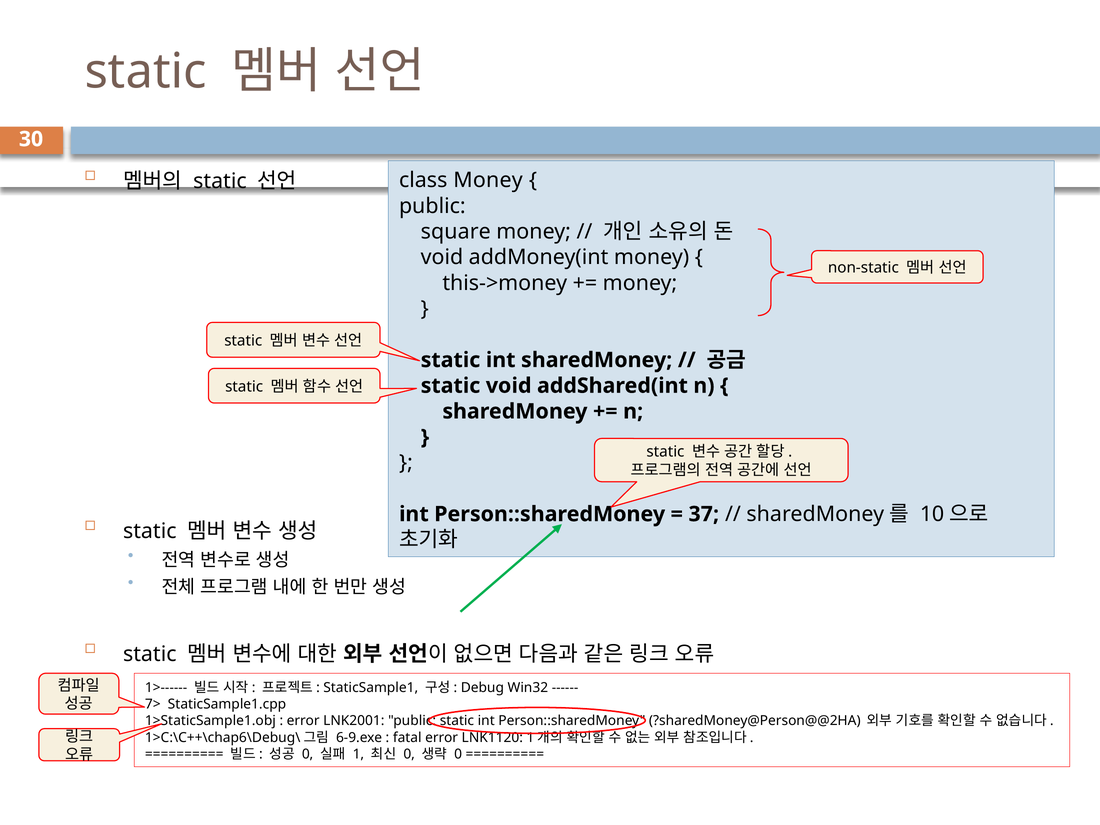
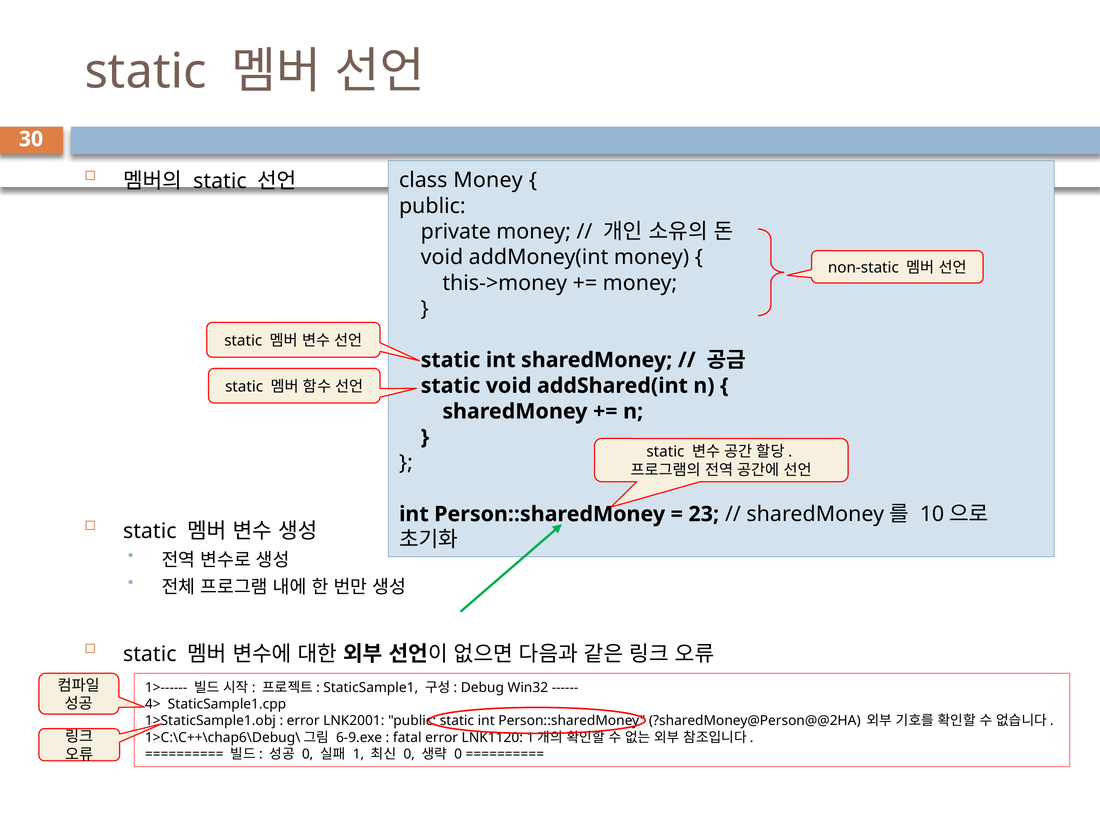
square: square -> private (456, 232)
37: 37 -> 23 (704, 514)
7>: 7> -> 4> (153, 704)
